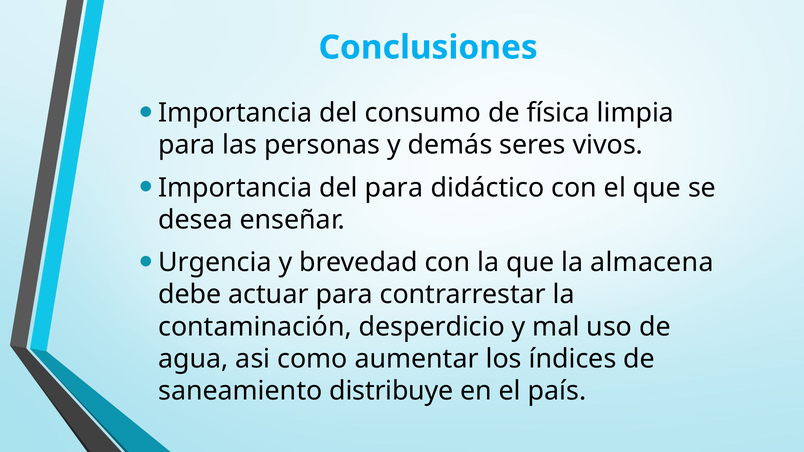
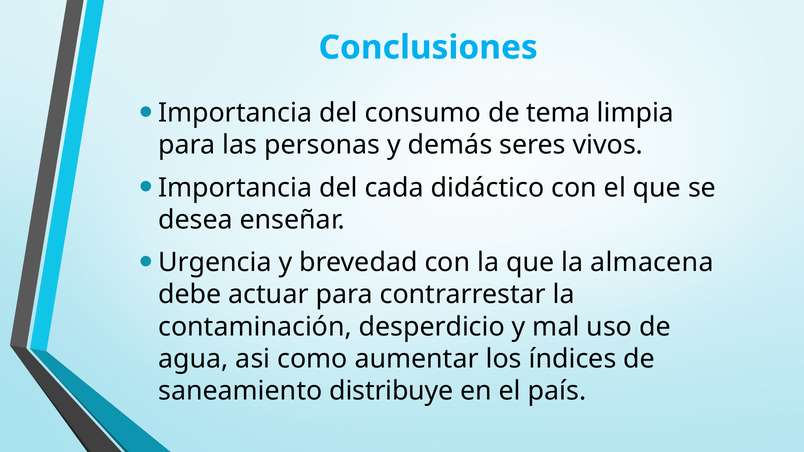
física: física -> tema (558, 113)
del para: para -> cada (394, 188)
